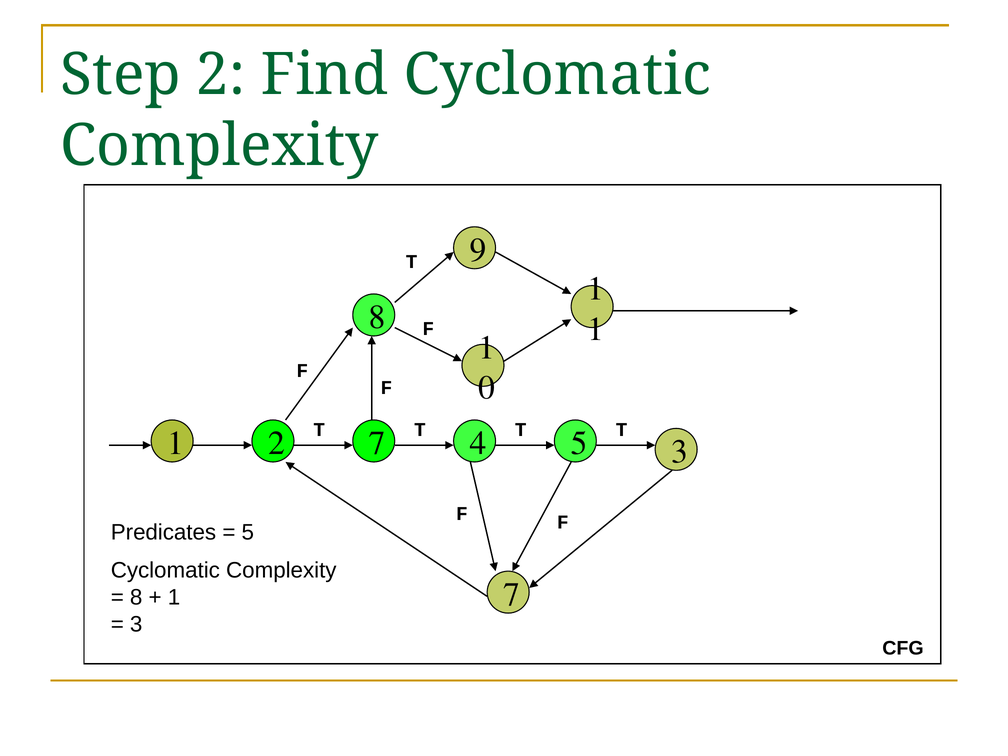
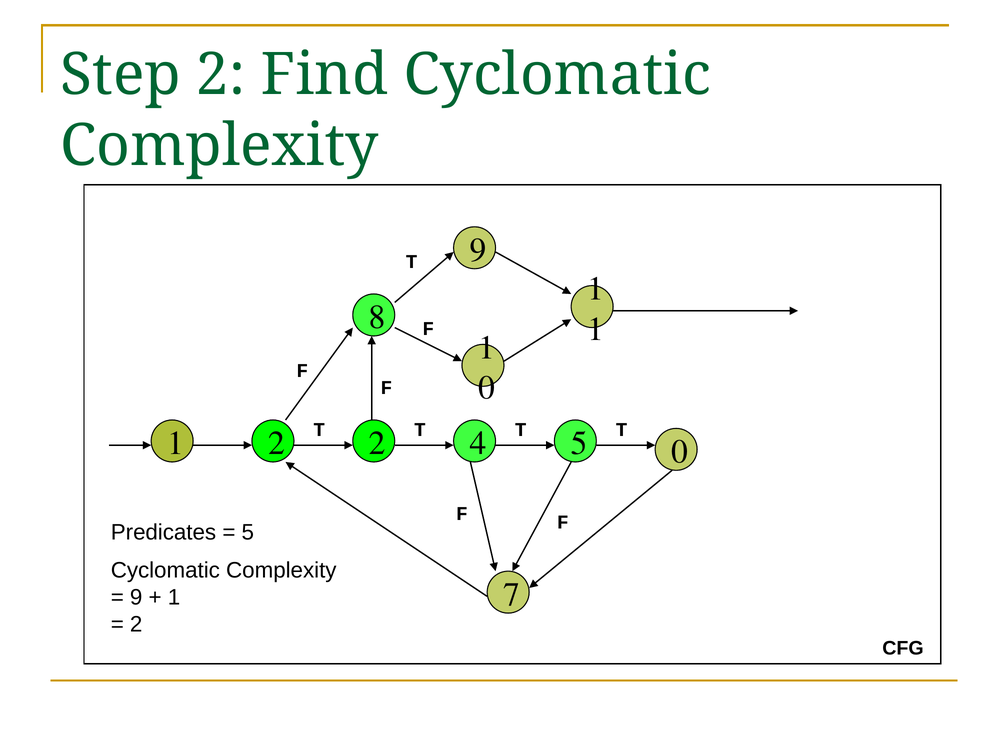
2 7: 7 -> 2 (377, 443)
5 3: 3 -> 0 (680, 452)
8: 8 -> 9 (136, 597)
3: 3 -> 2 (136, 624)
